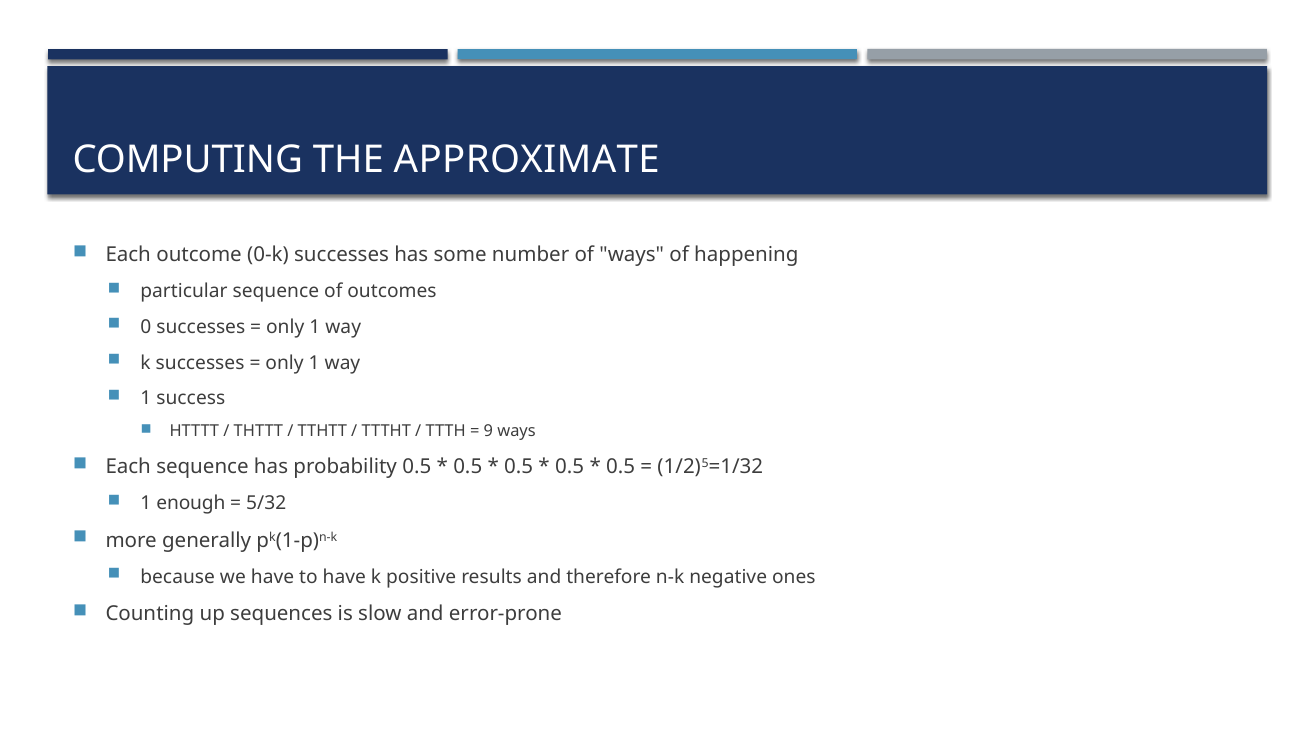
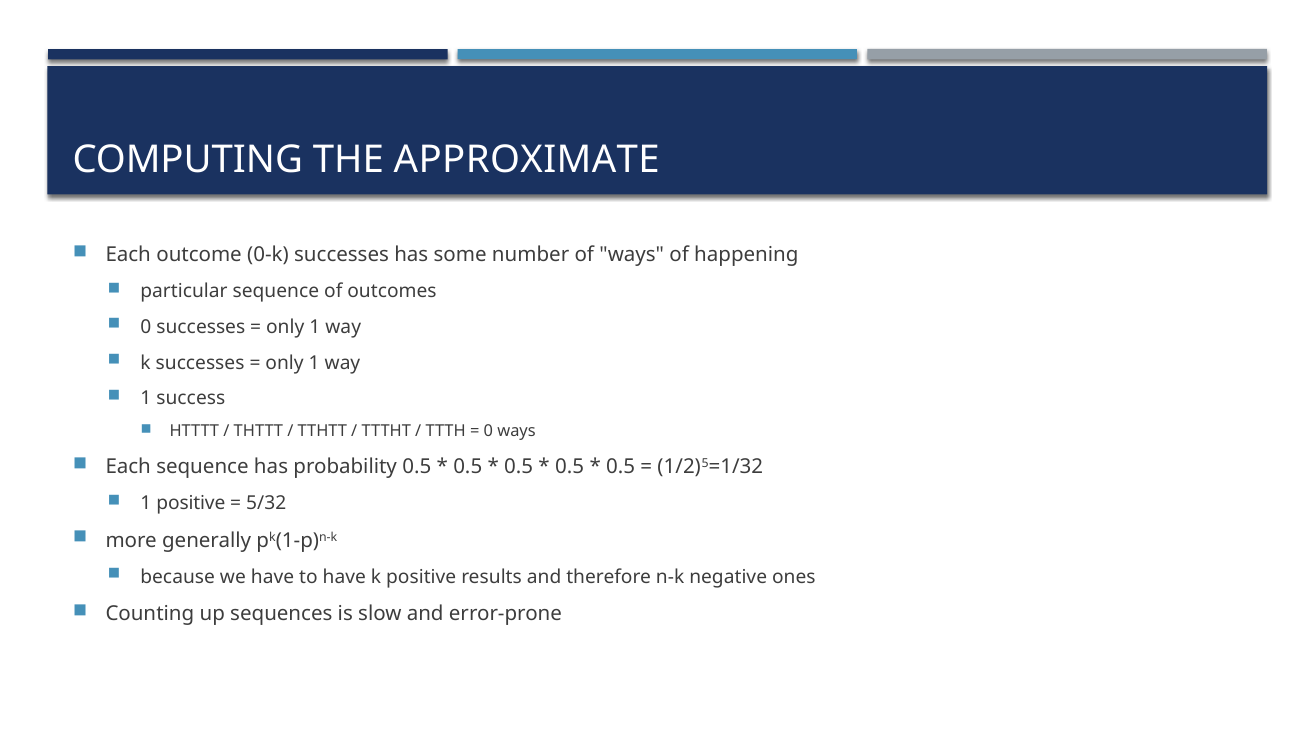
9: 9 -> 0 (488, 432)
1 enough: enough -> positive (191, 504)
